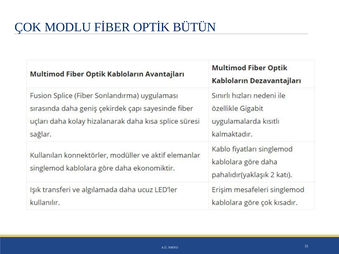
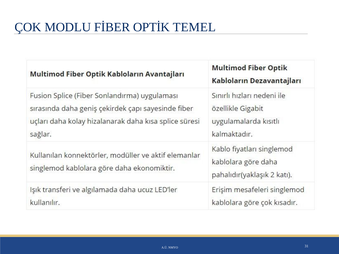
BÜTÜN: BÜTÜN -> TEMEL (194, 27)
